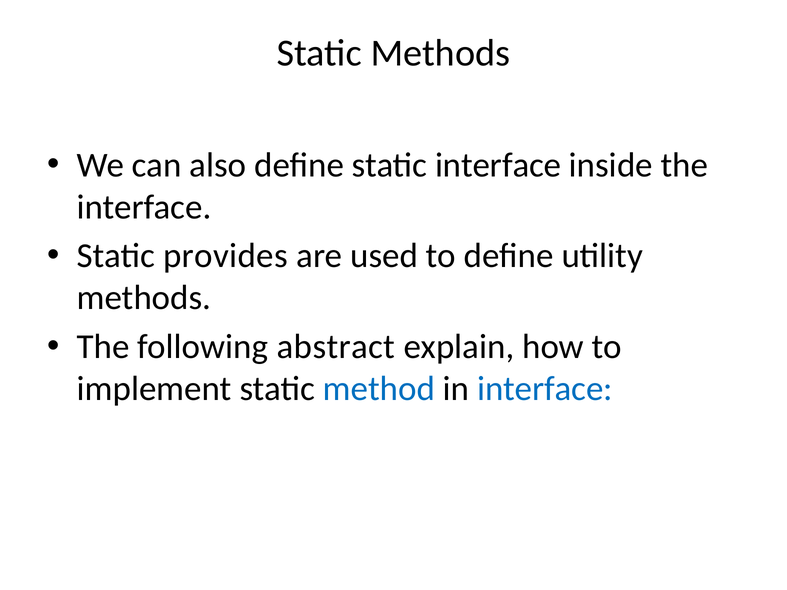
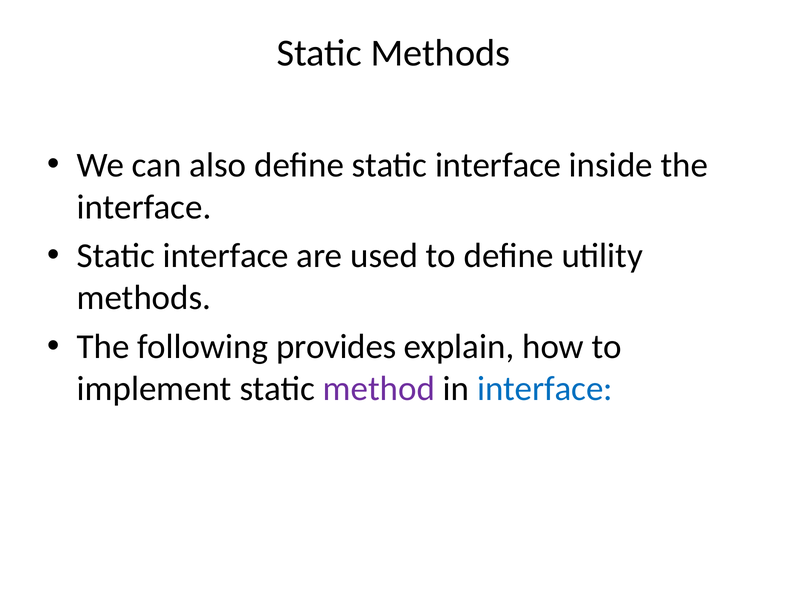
provides: provides -> interface (226, 256)
abstract: abstract -> provides (336, 347)
method colour: blue -> purple (379, 389)
